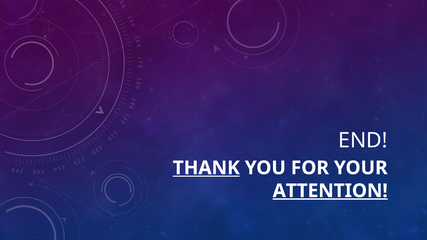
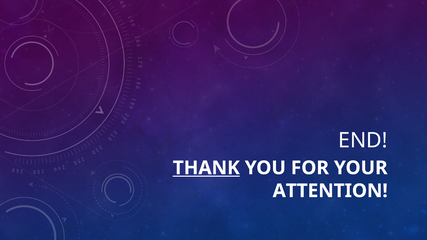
ATTENTION underline: present -> none (330, 191)
